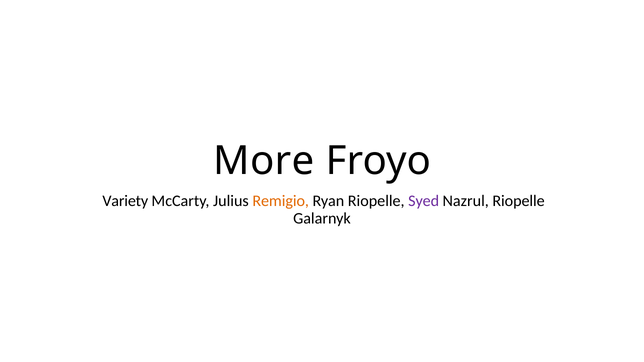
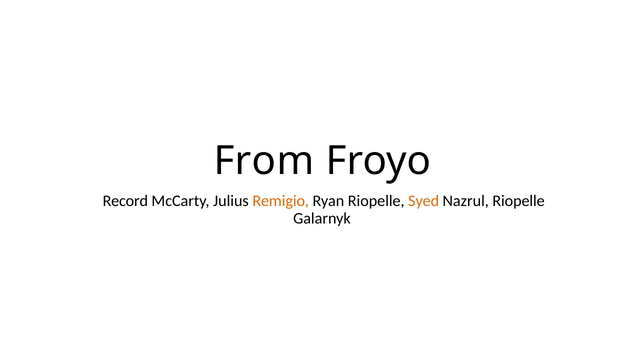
More: More -> From (264, 161)
Variety: Variety -> Record (125, 201)
Syed colour: purple -> orange (424, 201)
